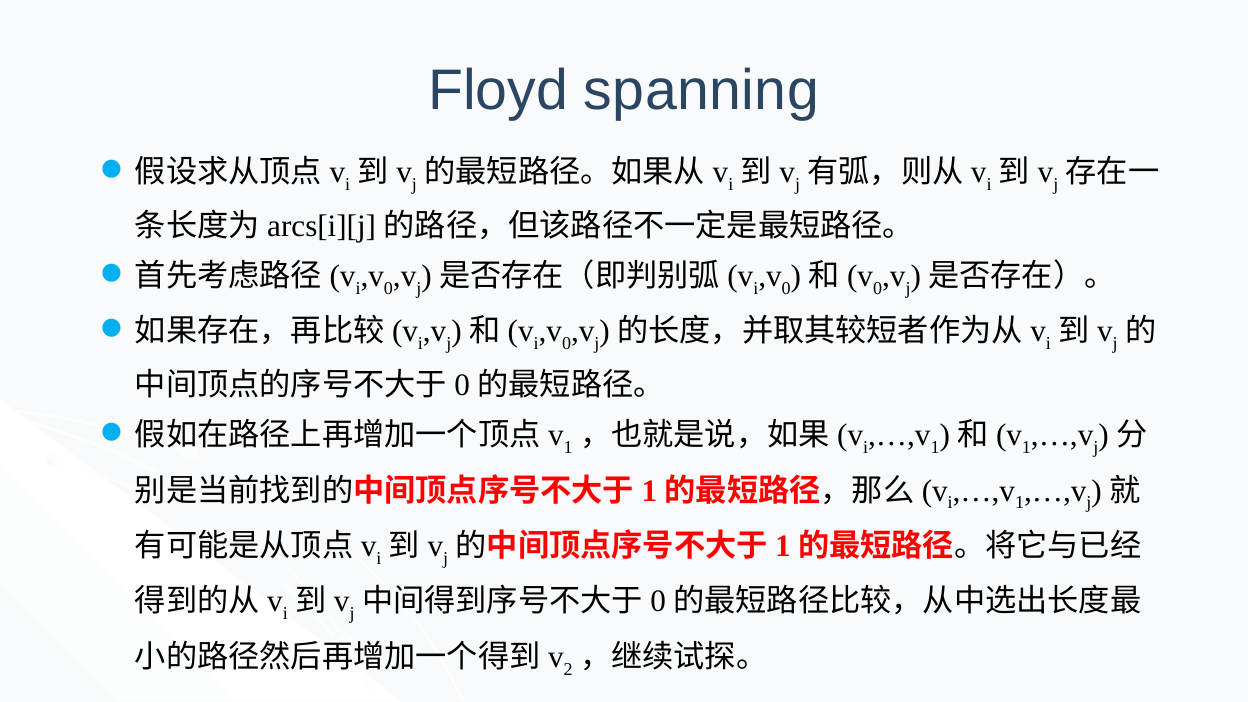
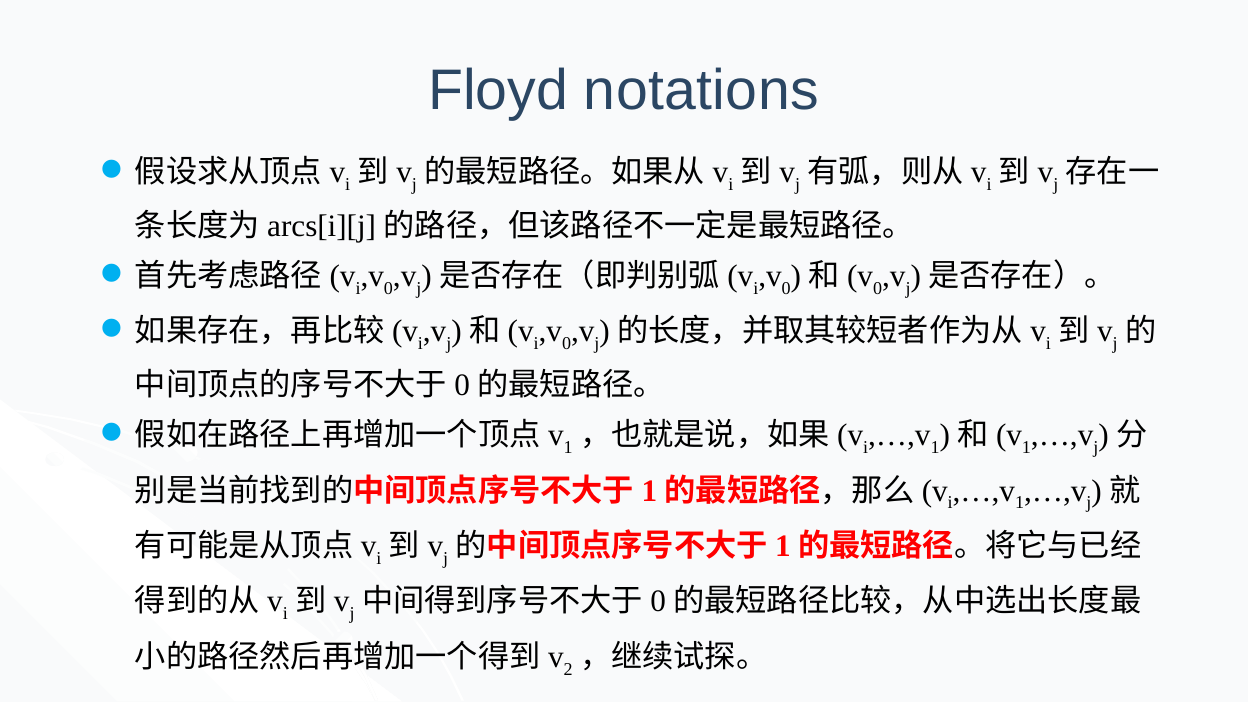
spanning: spanning -> notations (701, 91)
